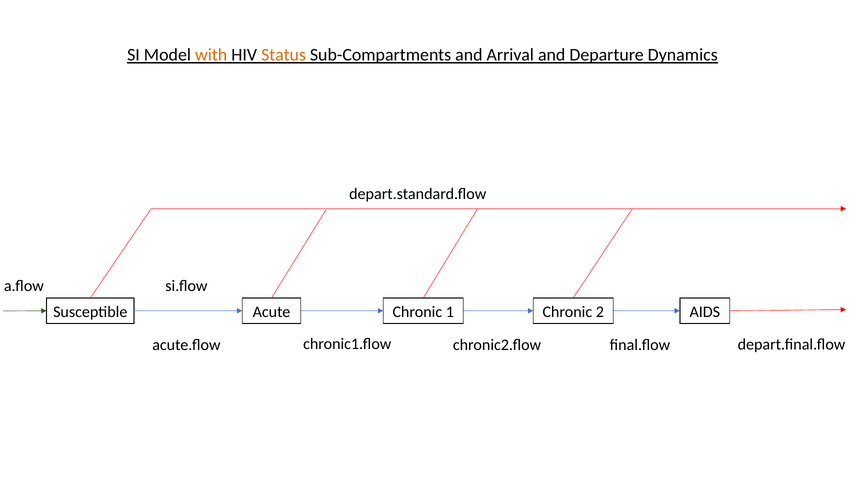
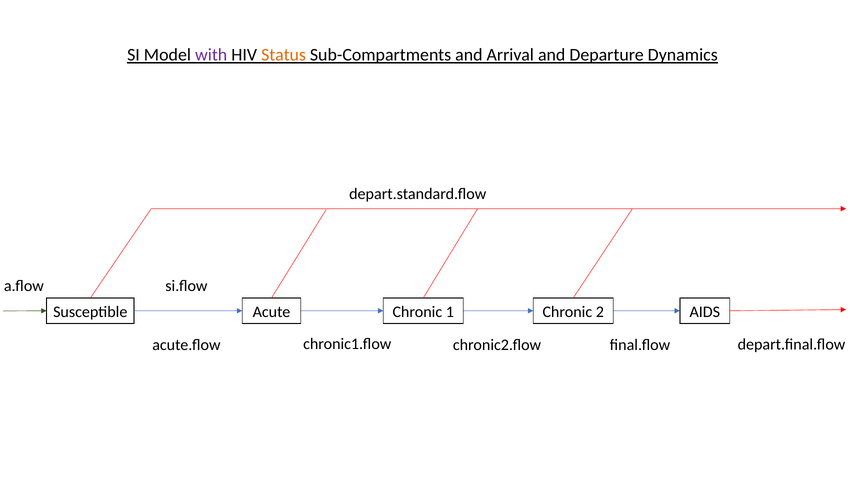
with colour: orange -> purple (211, 55)
